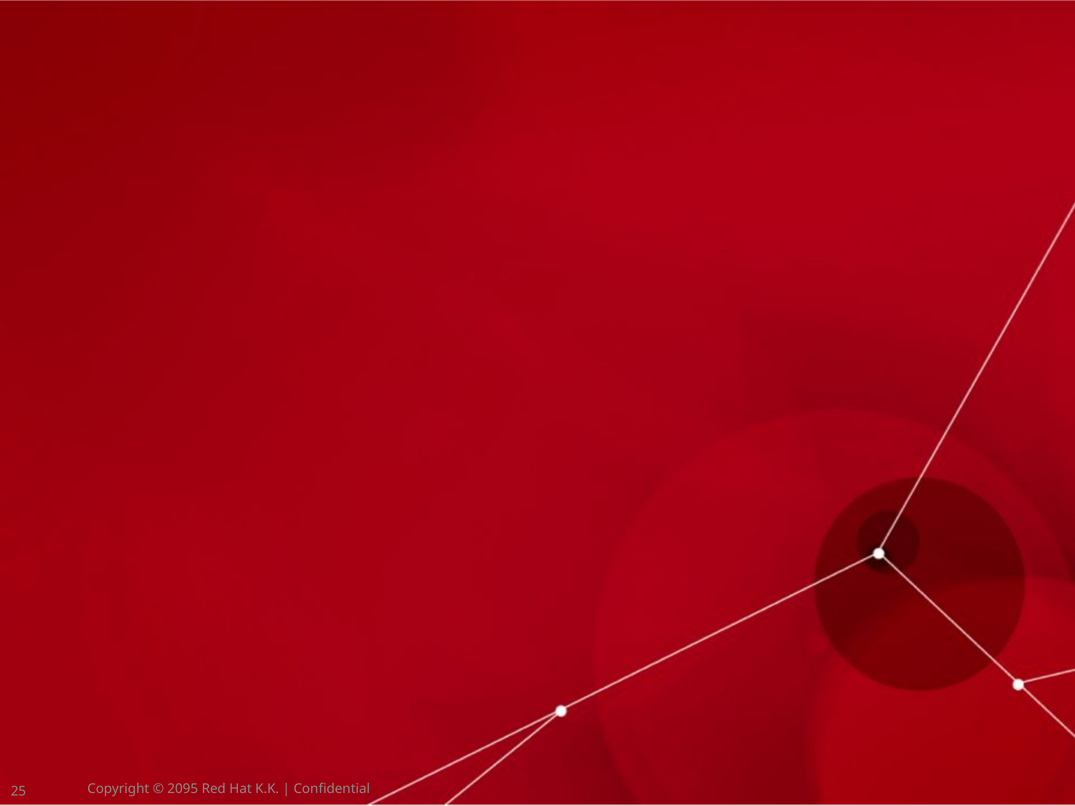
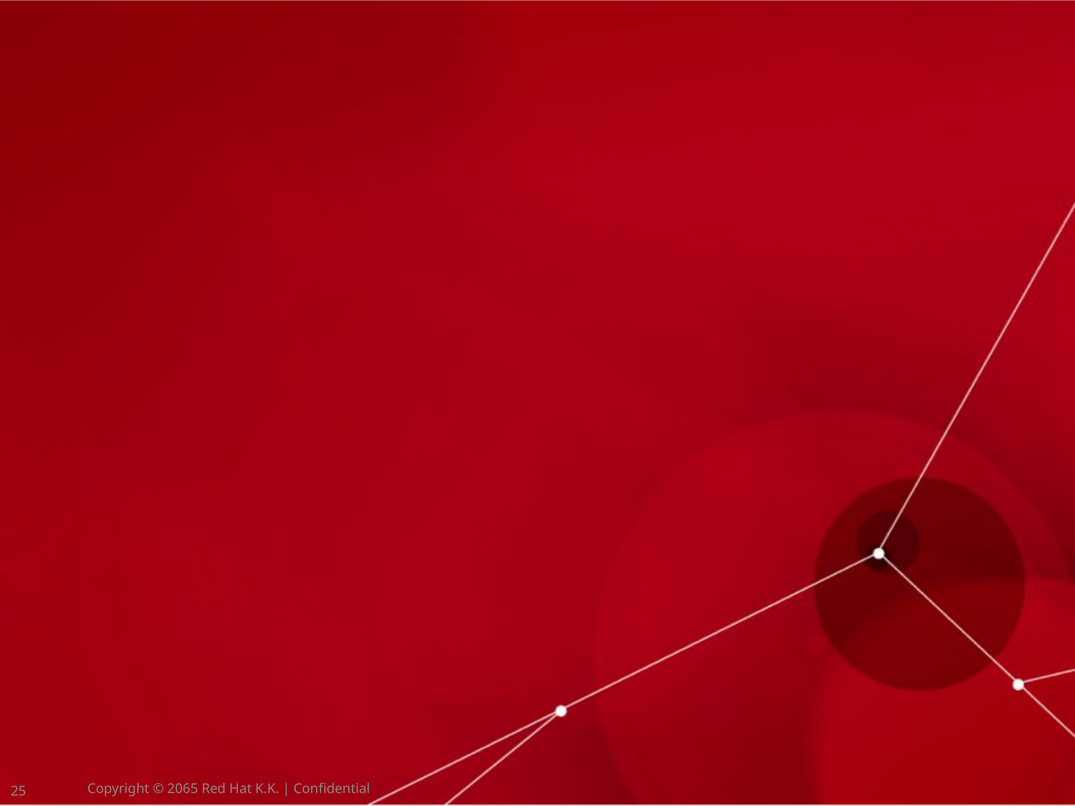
2095: 2095 -> 2065 (183, 789)
